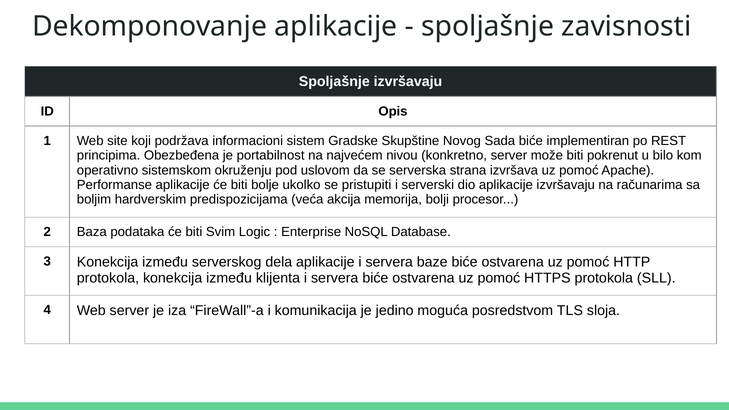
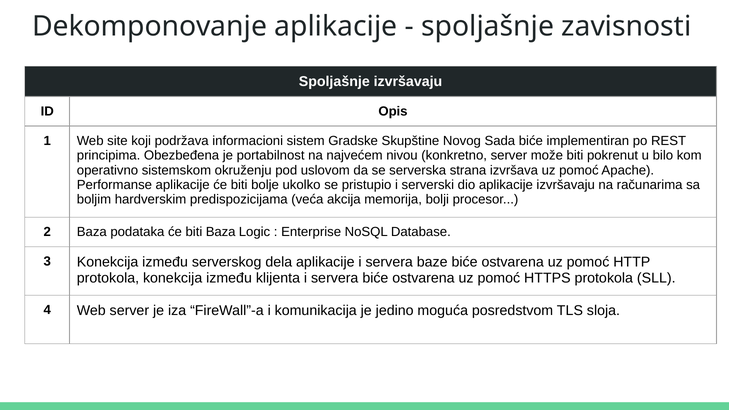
pristupiti: pristupiti -> pristupio (367, 185)
biti Svim: Svim -> Baza (221, 232)
